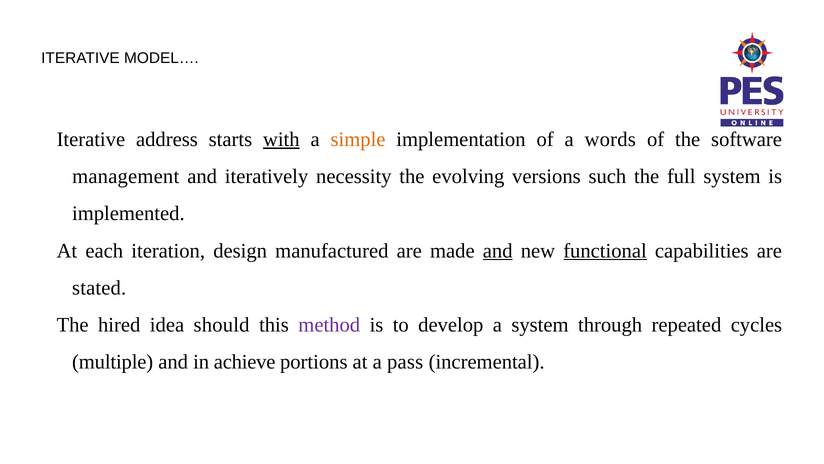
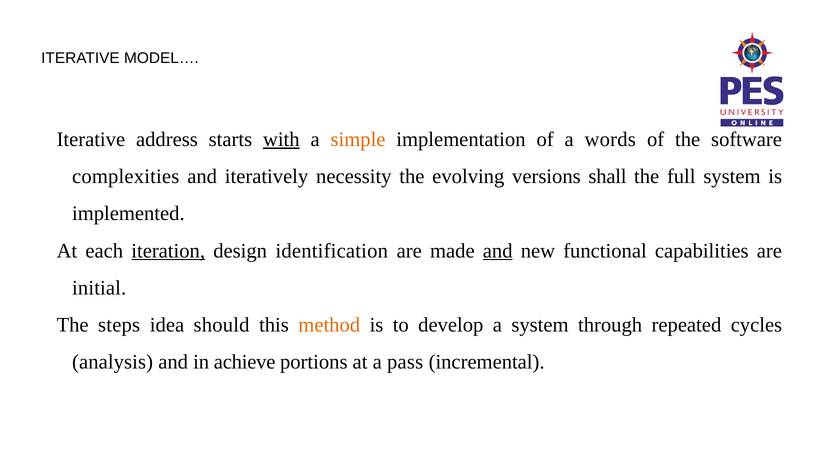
management: management -> complexities (126, 176)
such: such -> shall (608, 176)
iteration underline: none -> present (168, 250)
manufactured: manufactured -> identification (332, 250)
functional underline: present -> none (605, 250)
stated: stated -> initial (99, 288)
hired: hired -> steps (119, 325)
method colour: purple -> orange (329, 325)
multiple: multiple -> analysis (113, 362)
